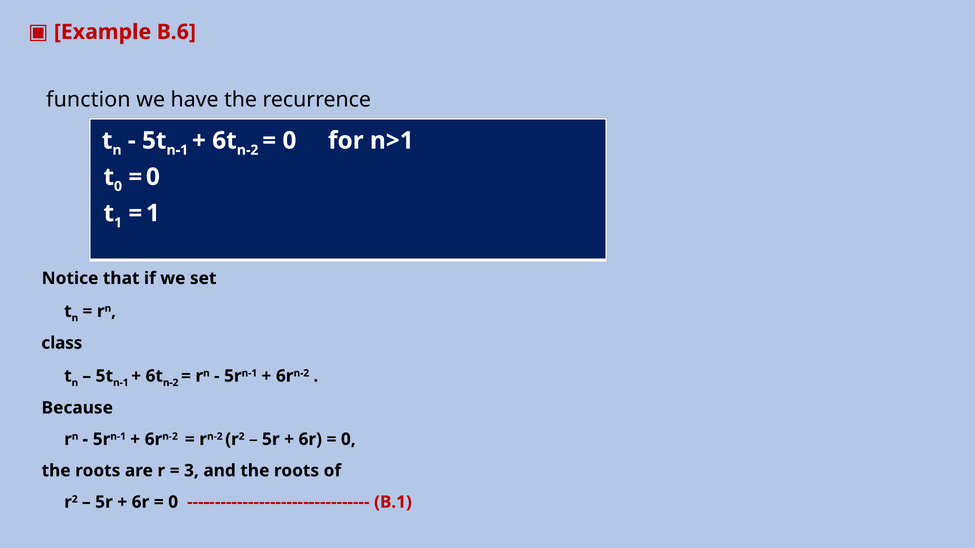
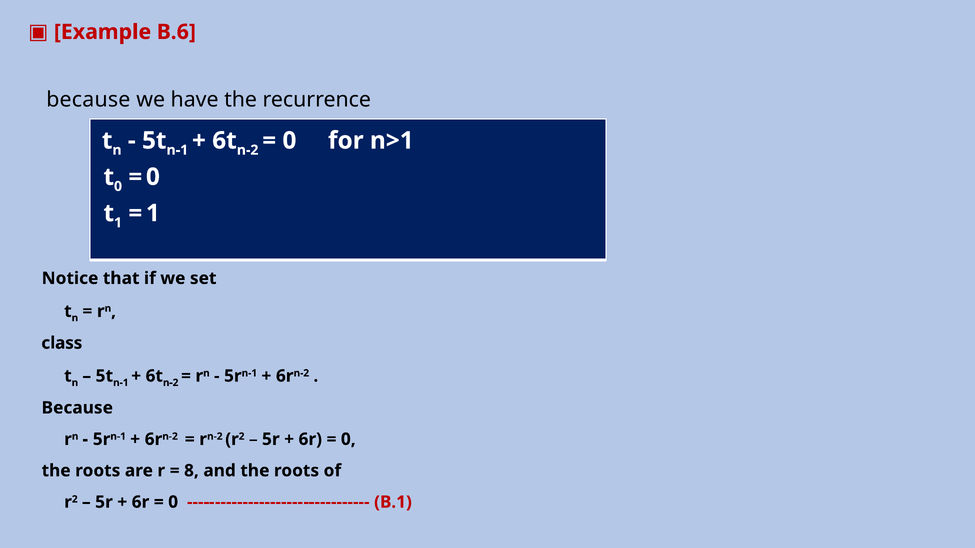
function: function -> because (88, 100)
3: 3 -> 8 (191, 471)
